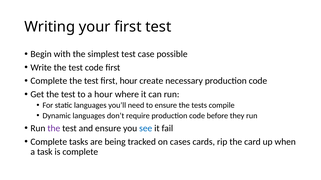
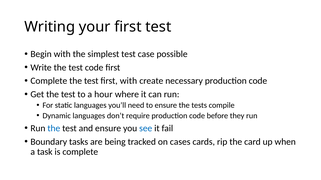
first hour: hour -> with (128, 81)
the colour: purple -> blue (54, 129)
Complete: Complete -> Boundary (49, 142)
